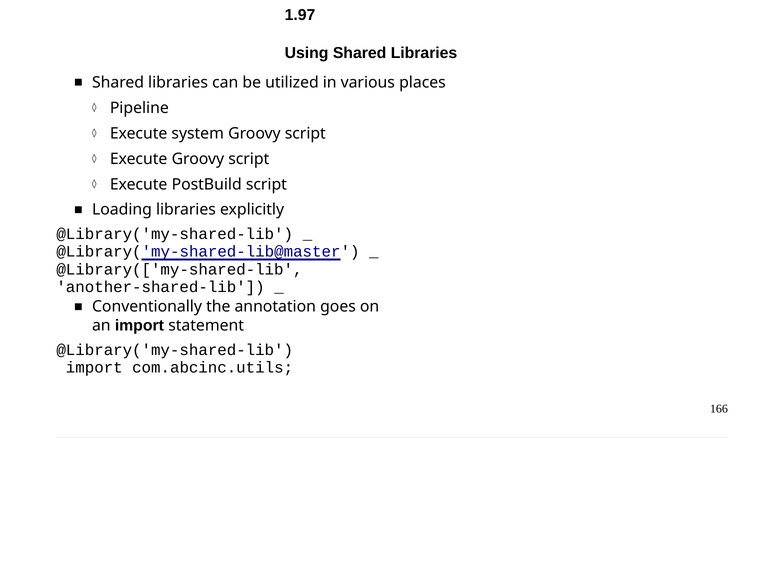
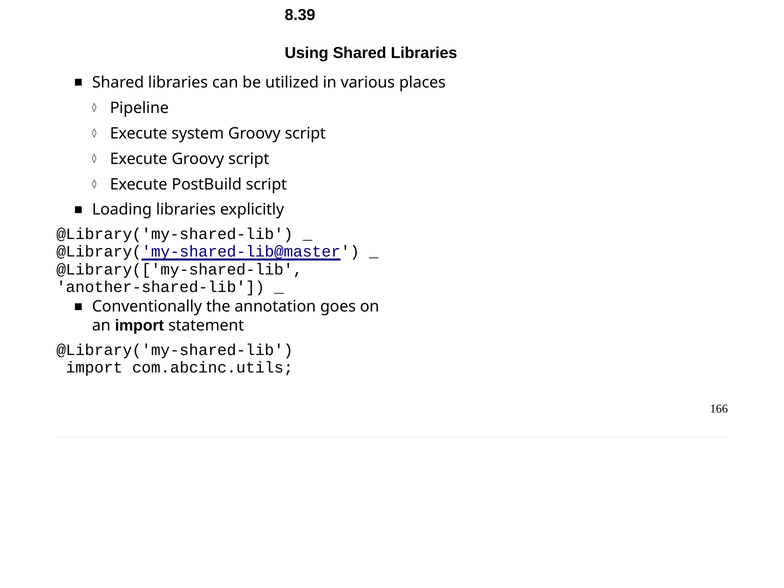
1.97: 1.97 -> 8.39 (300, 15)
